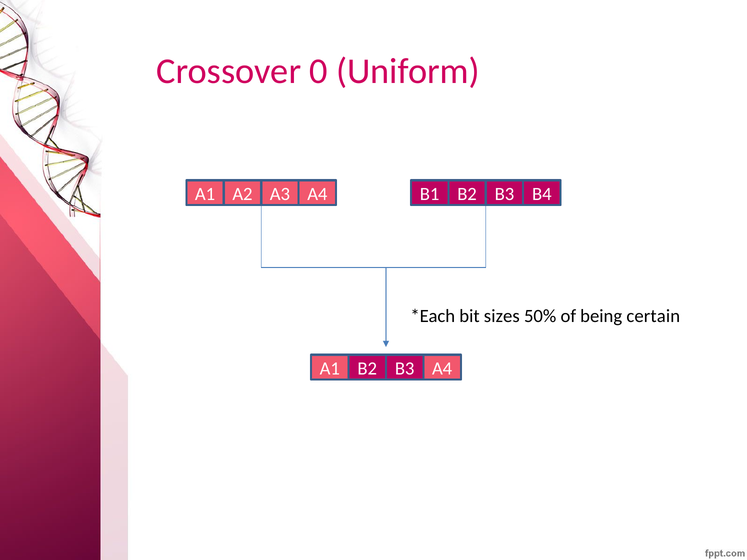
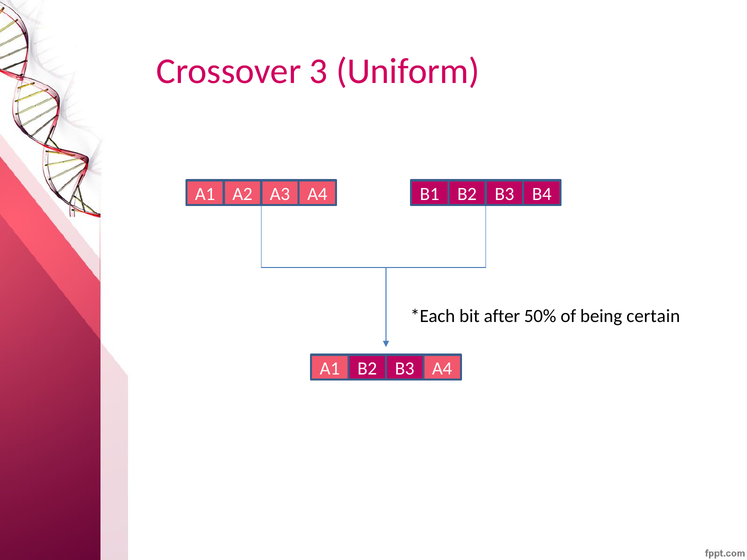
0: 0 -> 3 (319, 71)
sizes: sizes -> after (502, 316)
